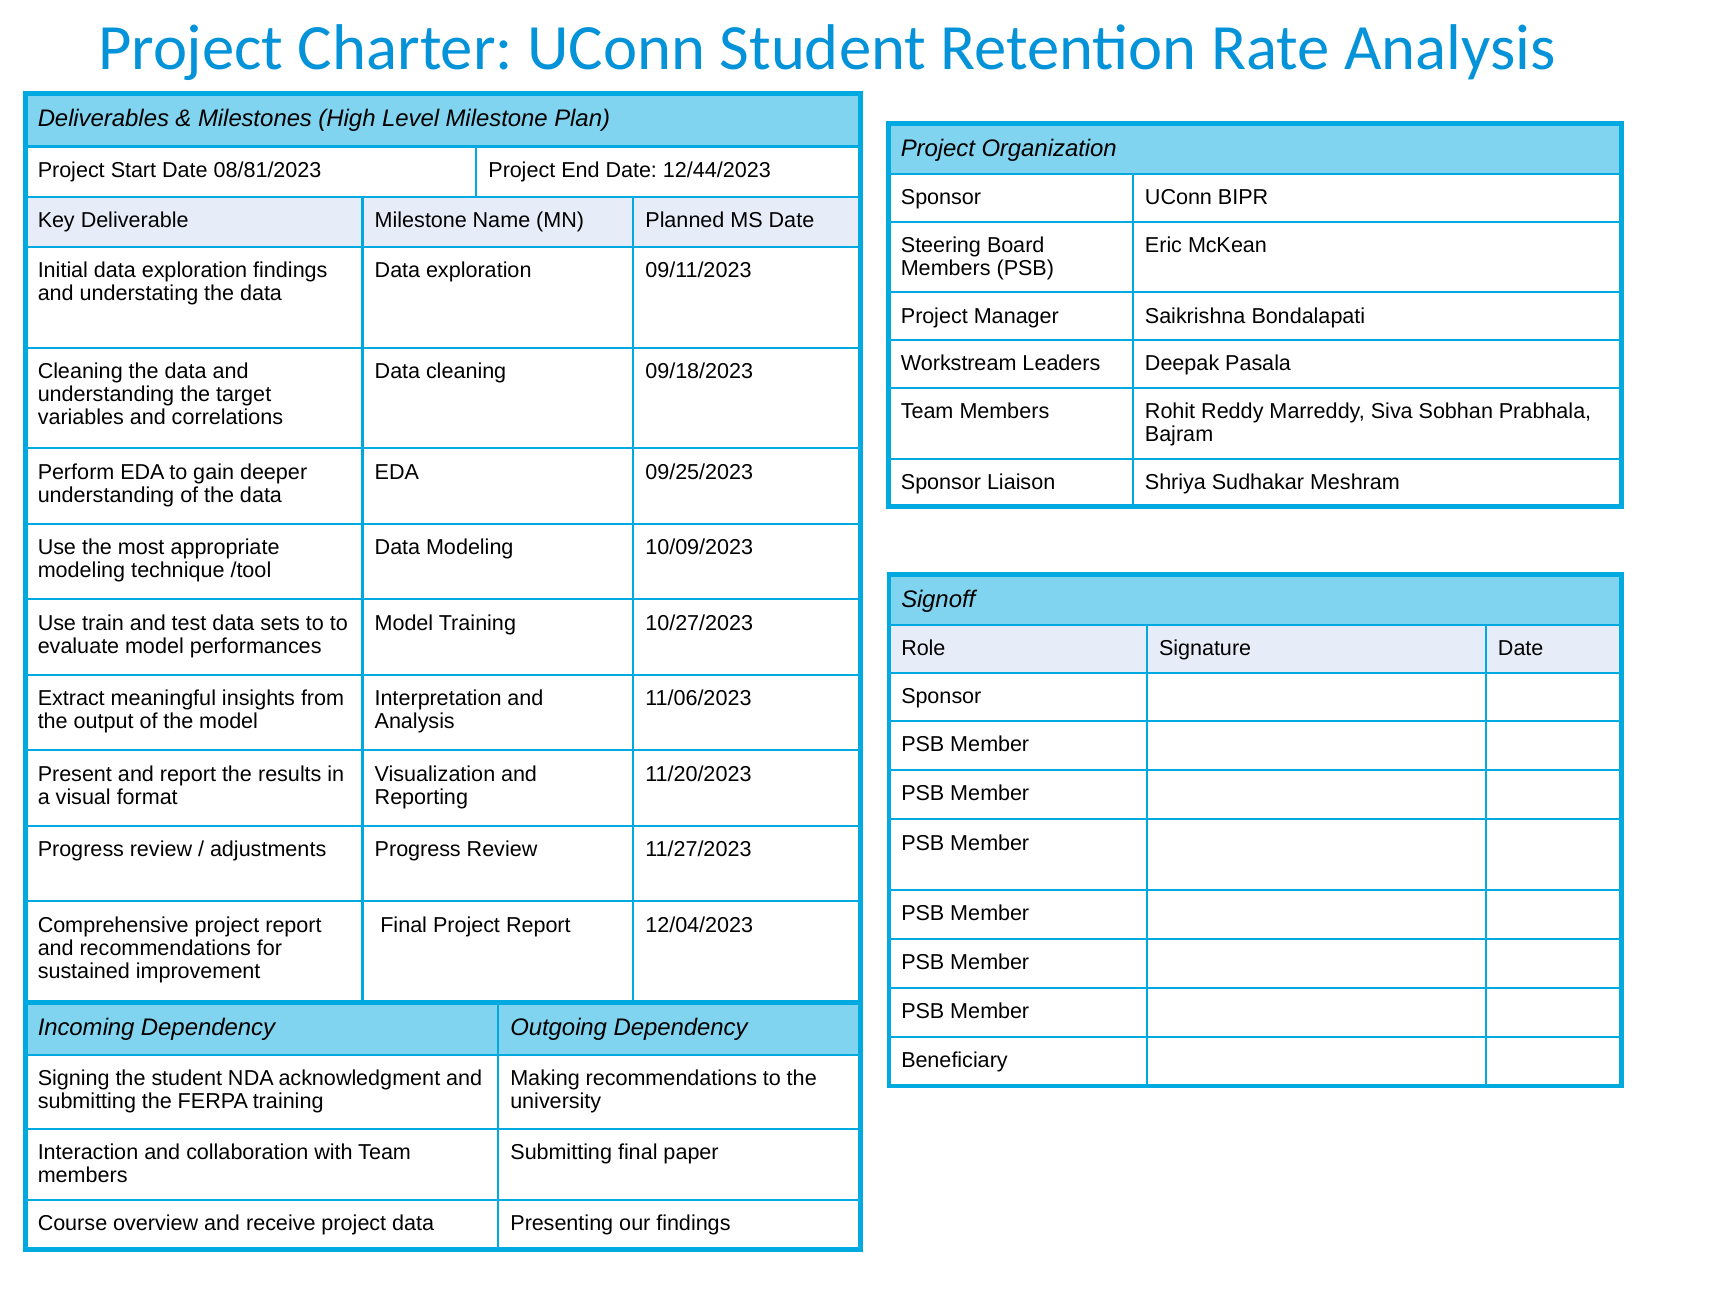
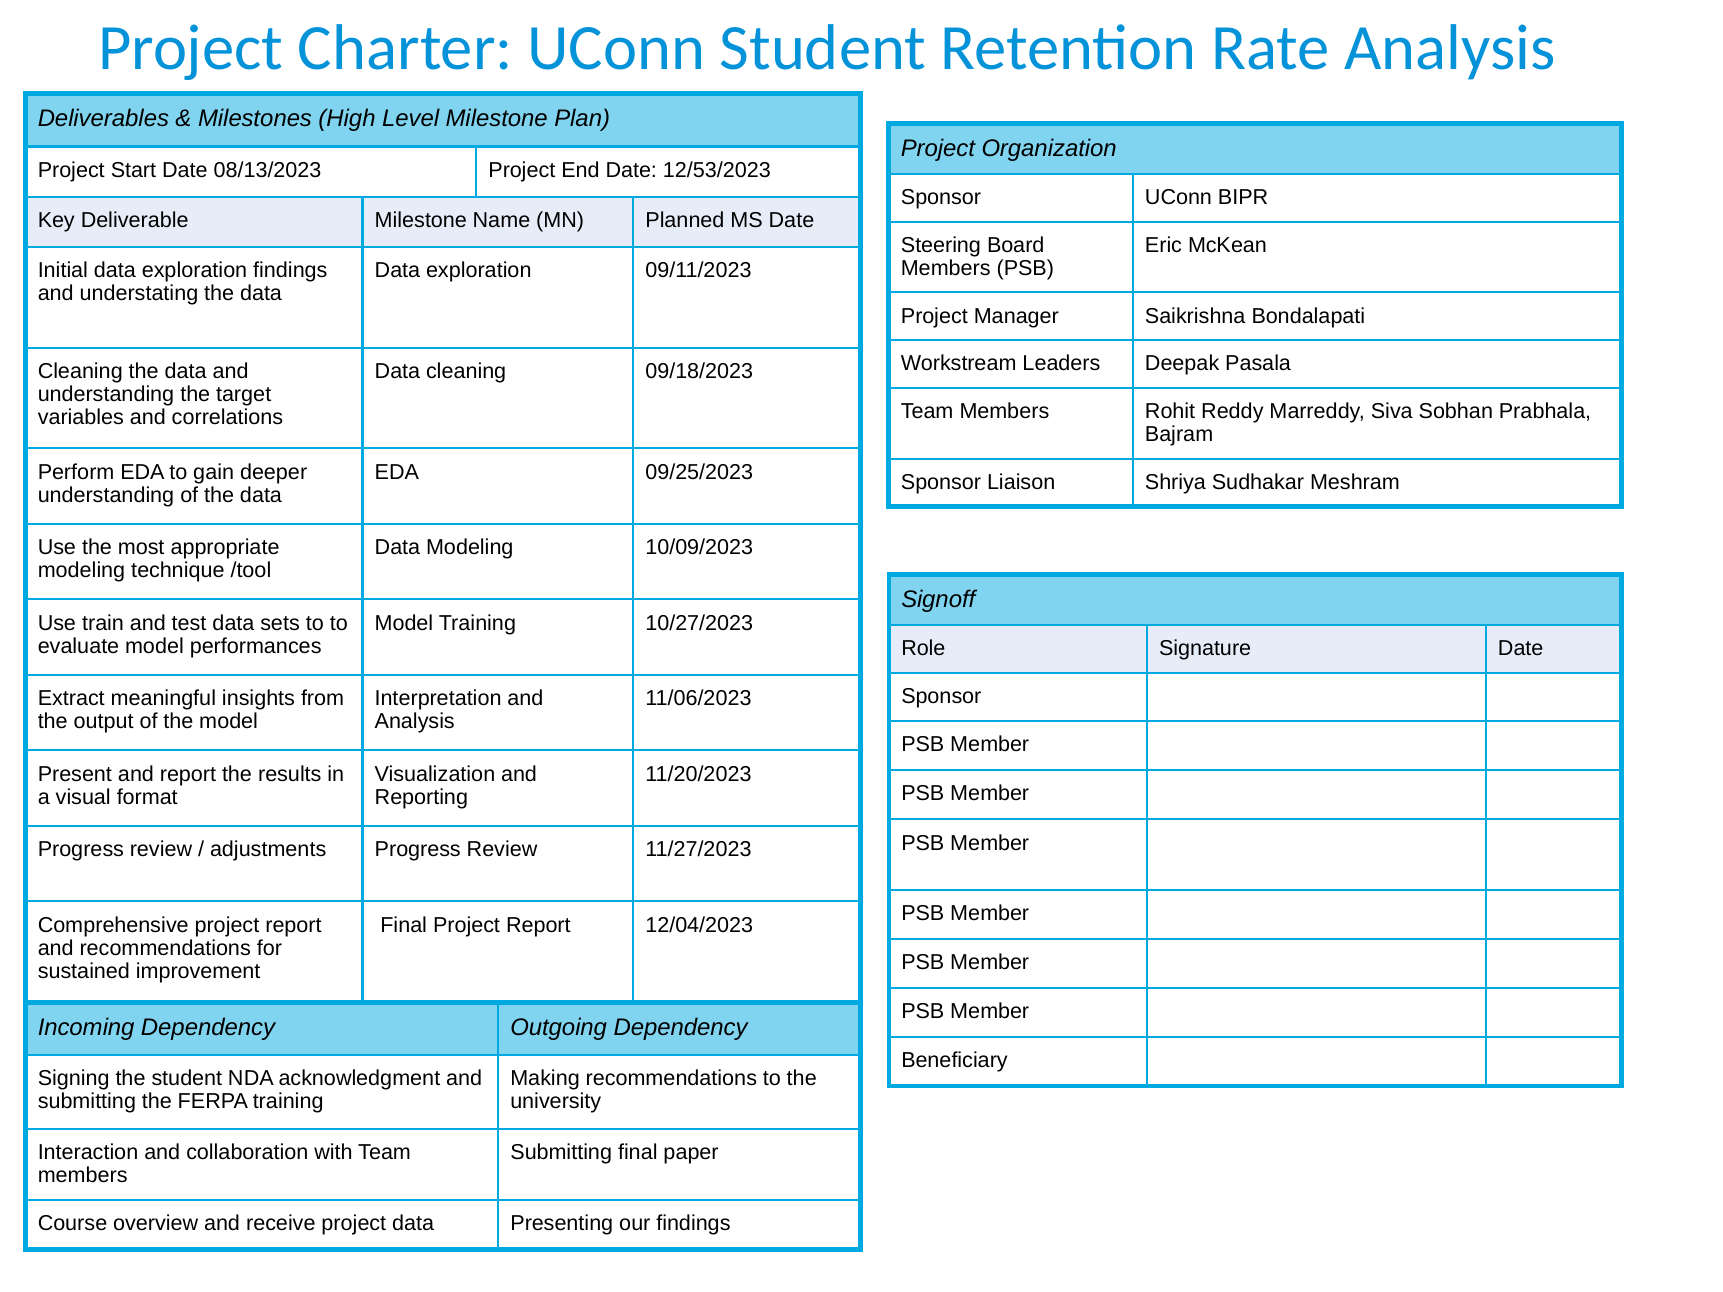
08/81/2023: 08/81/2023 -> 08/13/2023 (268, 170)
12/44/2023: 12/44/2023 -> 12/53/2023 (717, 170)
